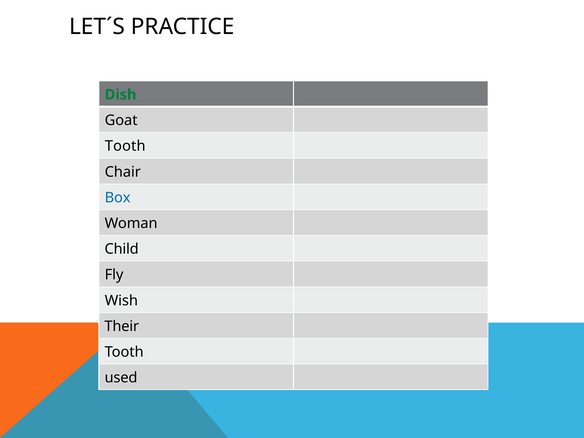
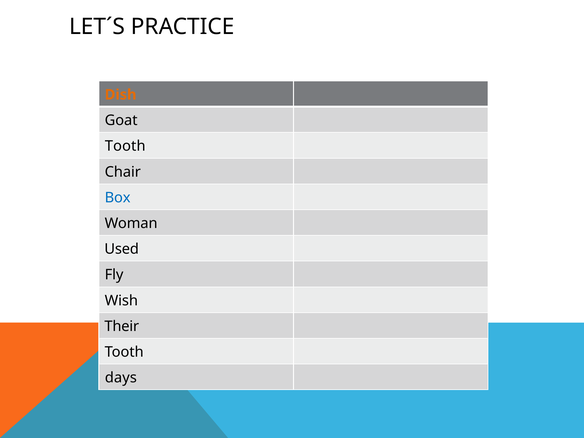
Dish colour: green -> orange (121, 95)
Child: Child -> Used (122, 249)
used: used -> days (121, 378)
